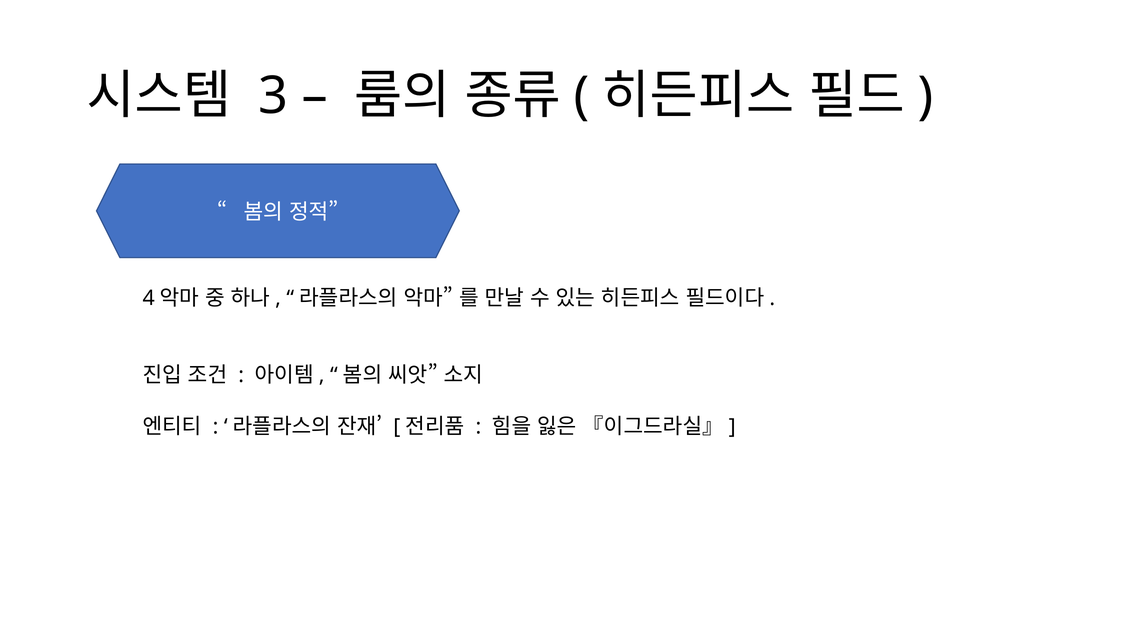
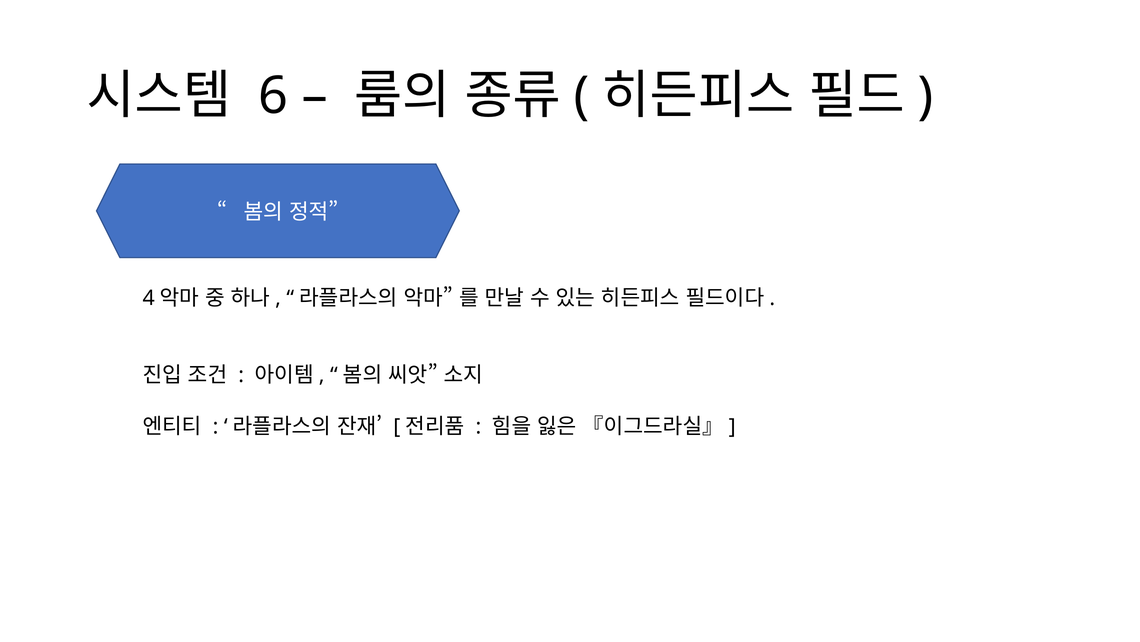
3: 3 -> 6 (273, 96)
